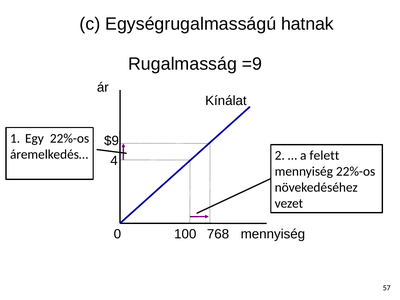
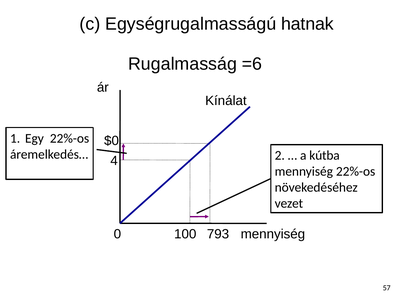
=9: =9 -> =6 (252, 64)
$9: $9 -> $0 (112, 141)
felett: felett -> kútba (325, 156)
768: 768 -> 793 (218, 234)
